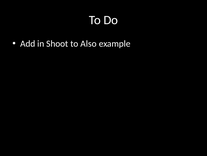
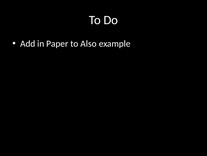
Shoot: Shoot -> Paper (57, 43)
